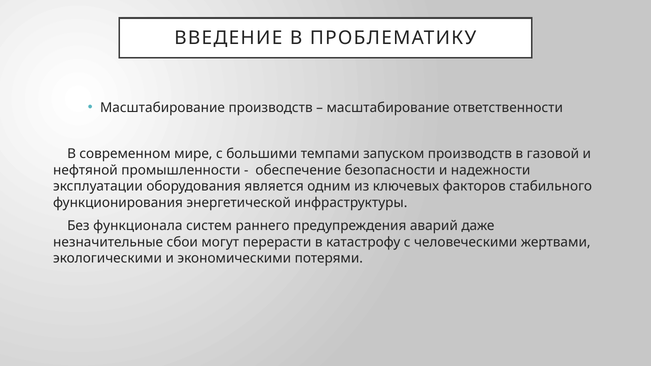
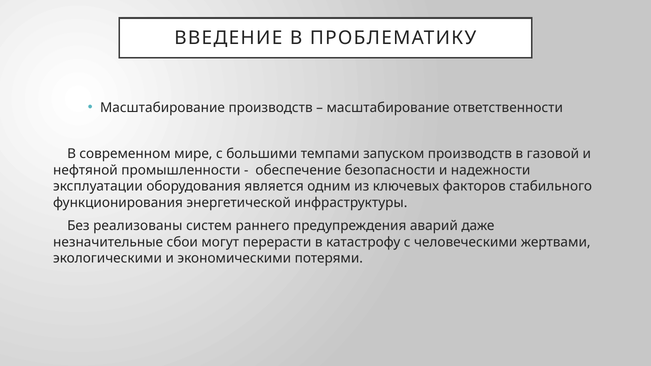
функционала: функционала -> реализованы (138, 226)
